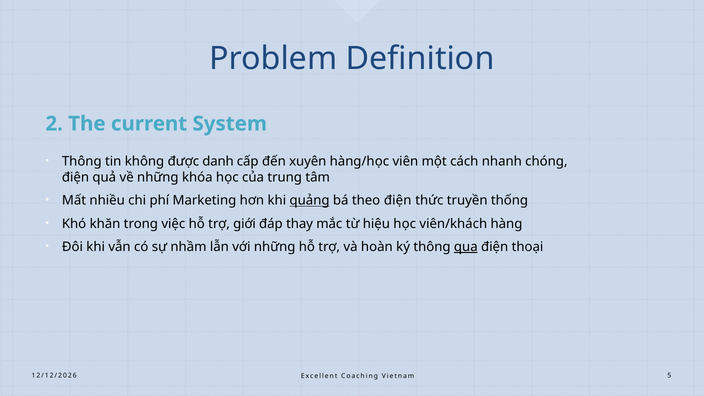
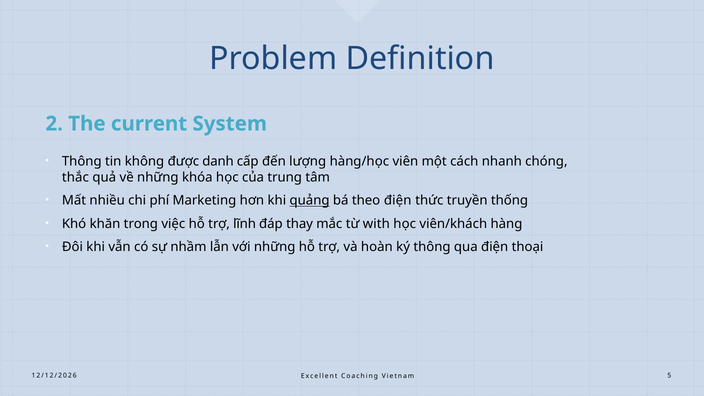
xuyên: xuyên -> lượng (308, 161)
điện: điện -> thắc (75, 177)
giới: giới -> lĩnh (245, 224)
hiệu: hiệu -> with (376, 224)
qua underline: present -> none (466, 247)
